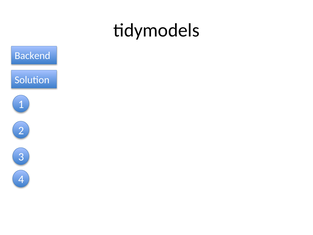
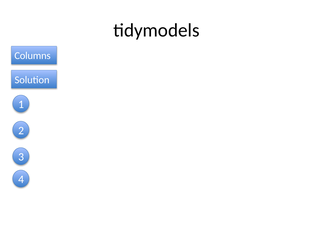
Backend: Backend -> Columns (32, 56)
